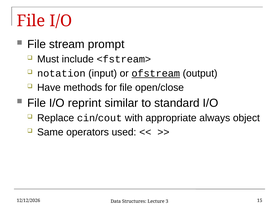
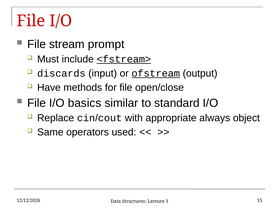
<fstream> underline: none -> present (124, 59)
notation: notation -> discards (61, 73)
reprint: reprint -> basics (85, 103)
